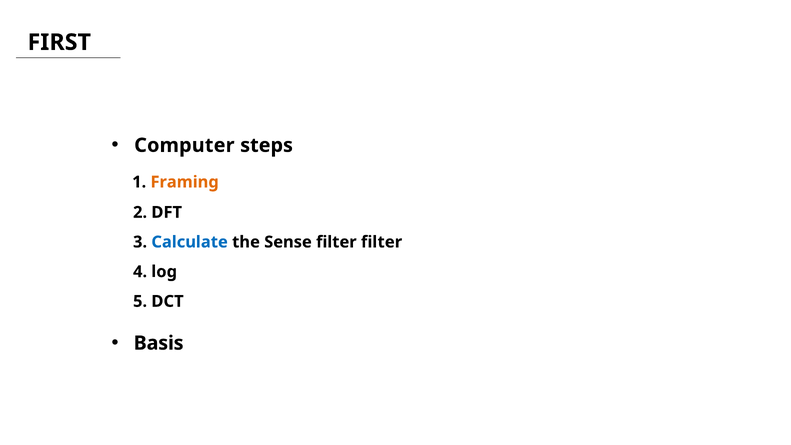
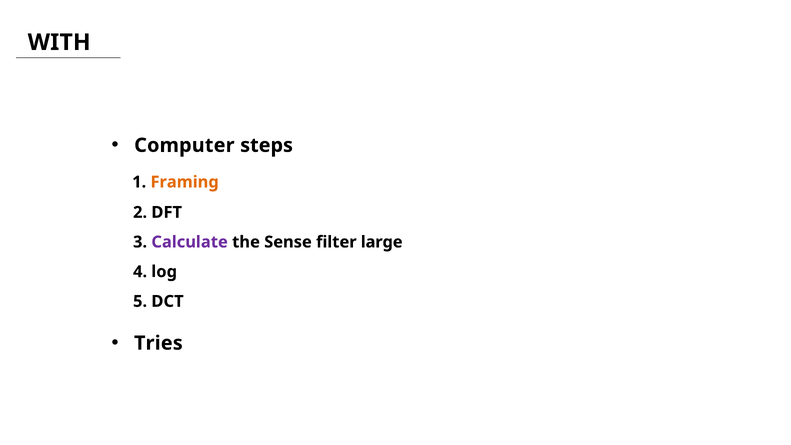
FIRST: FIRST -> WITH (59, 42)
Calculate colour: blue -> purple (190, 242)
filter filter: filter -> large (382, 242)
Basis: Basis -> Tries (158, 343)
